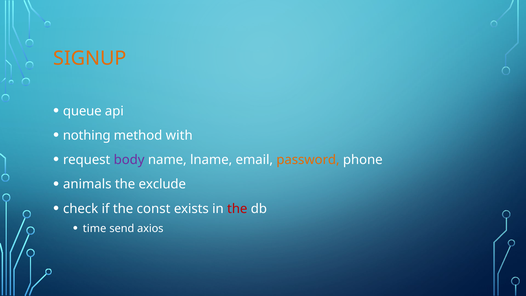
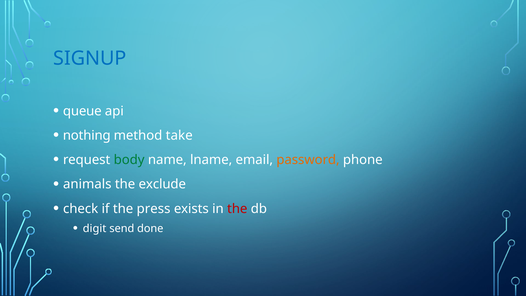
SIGNUP colour: orange -> blue (90, 58)
with: with -> take (179, 135)
body colour: purple -> green (129, 160)
const: const -> press (154, 209)
time: time -> digit (95, 228)
axios: axios -> done (150, 228)
